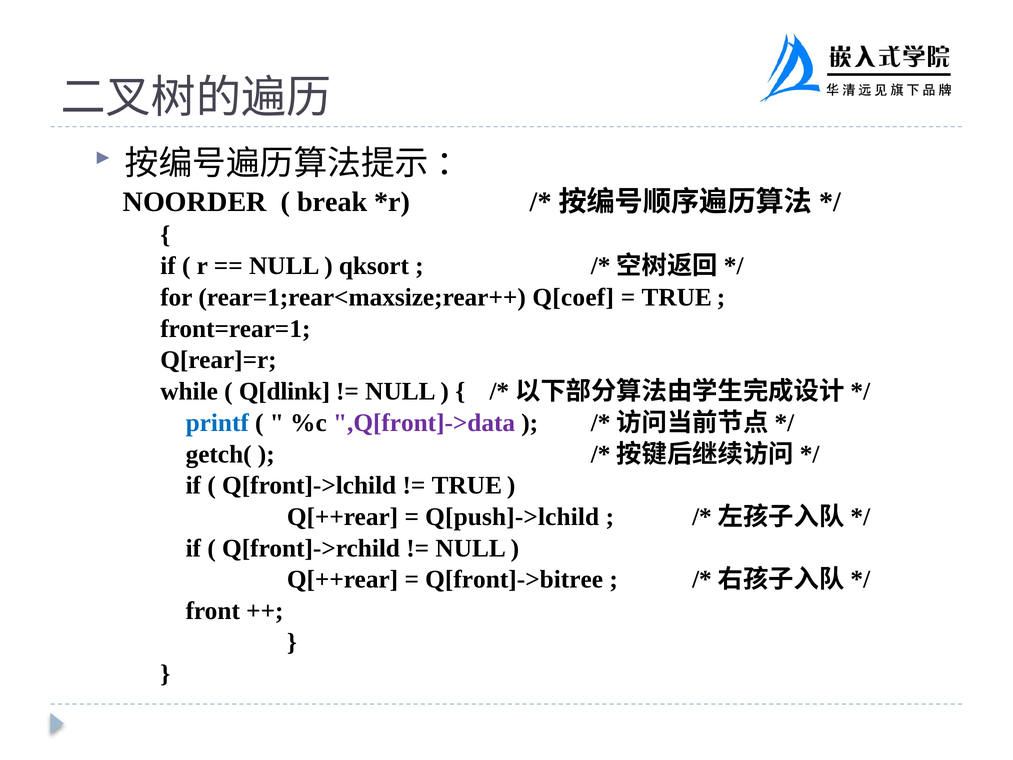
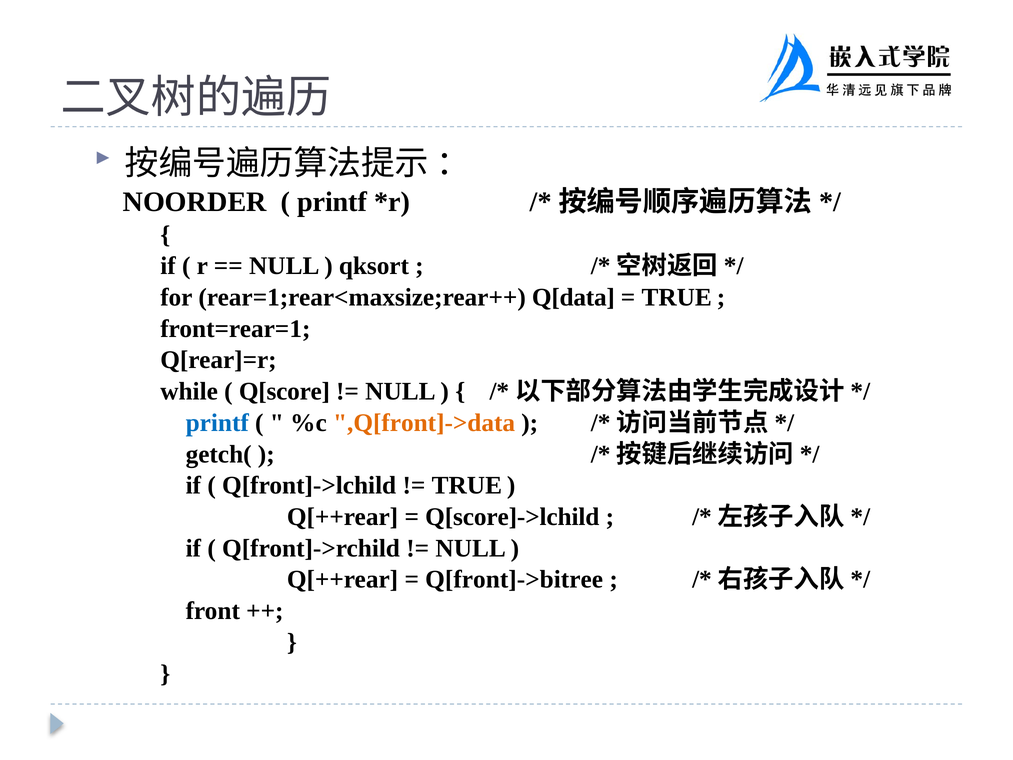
break: break -> printf (332, 202)
Q[coef: Q[coef -> Q[data (573, 297)
Q[dlink: Q[dlink -> Q[score (284, 391)
,Q[front]->data colour: purple -> orange (424, 423)
Q[push]->lchild: Q[push]->lchild -> Q[score]->lchild (512, 517)
